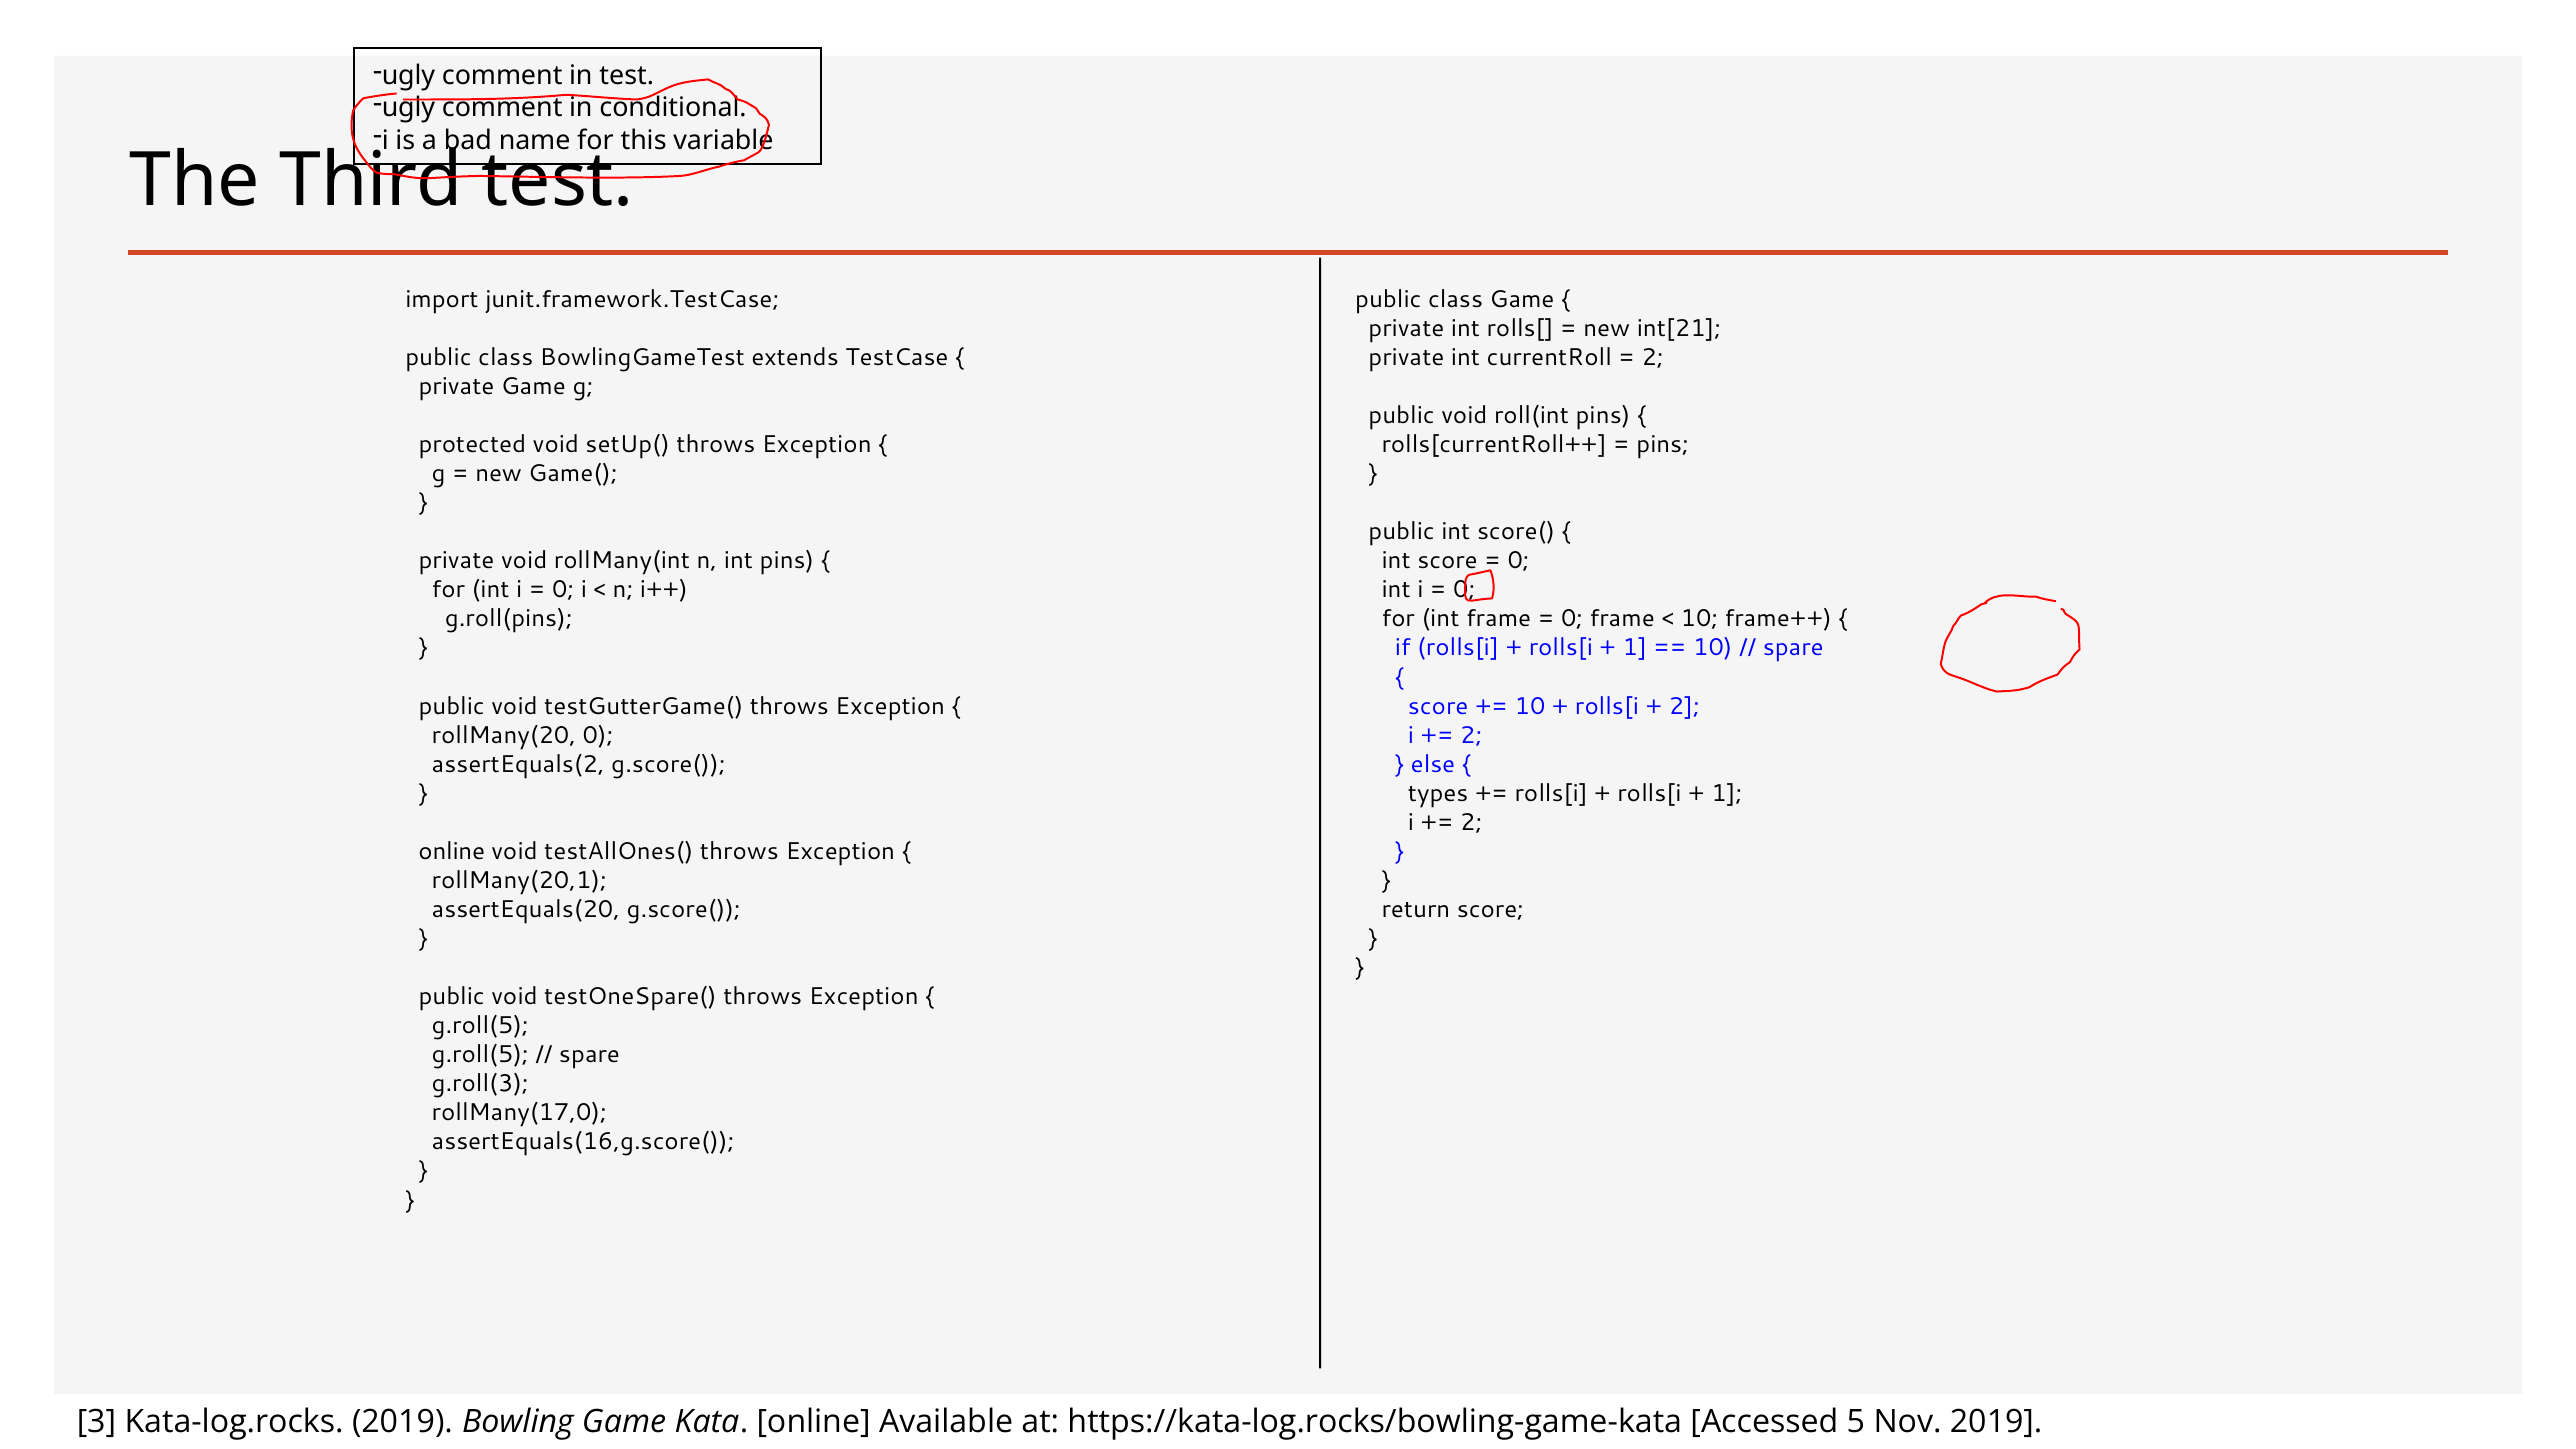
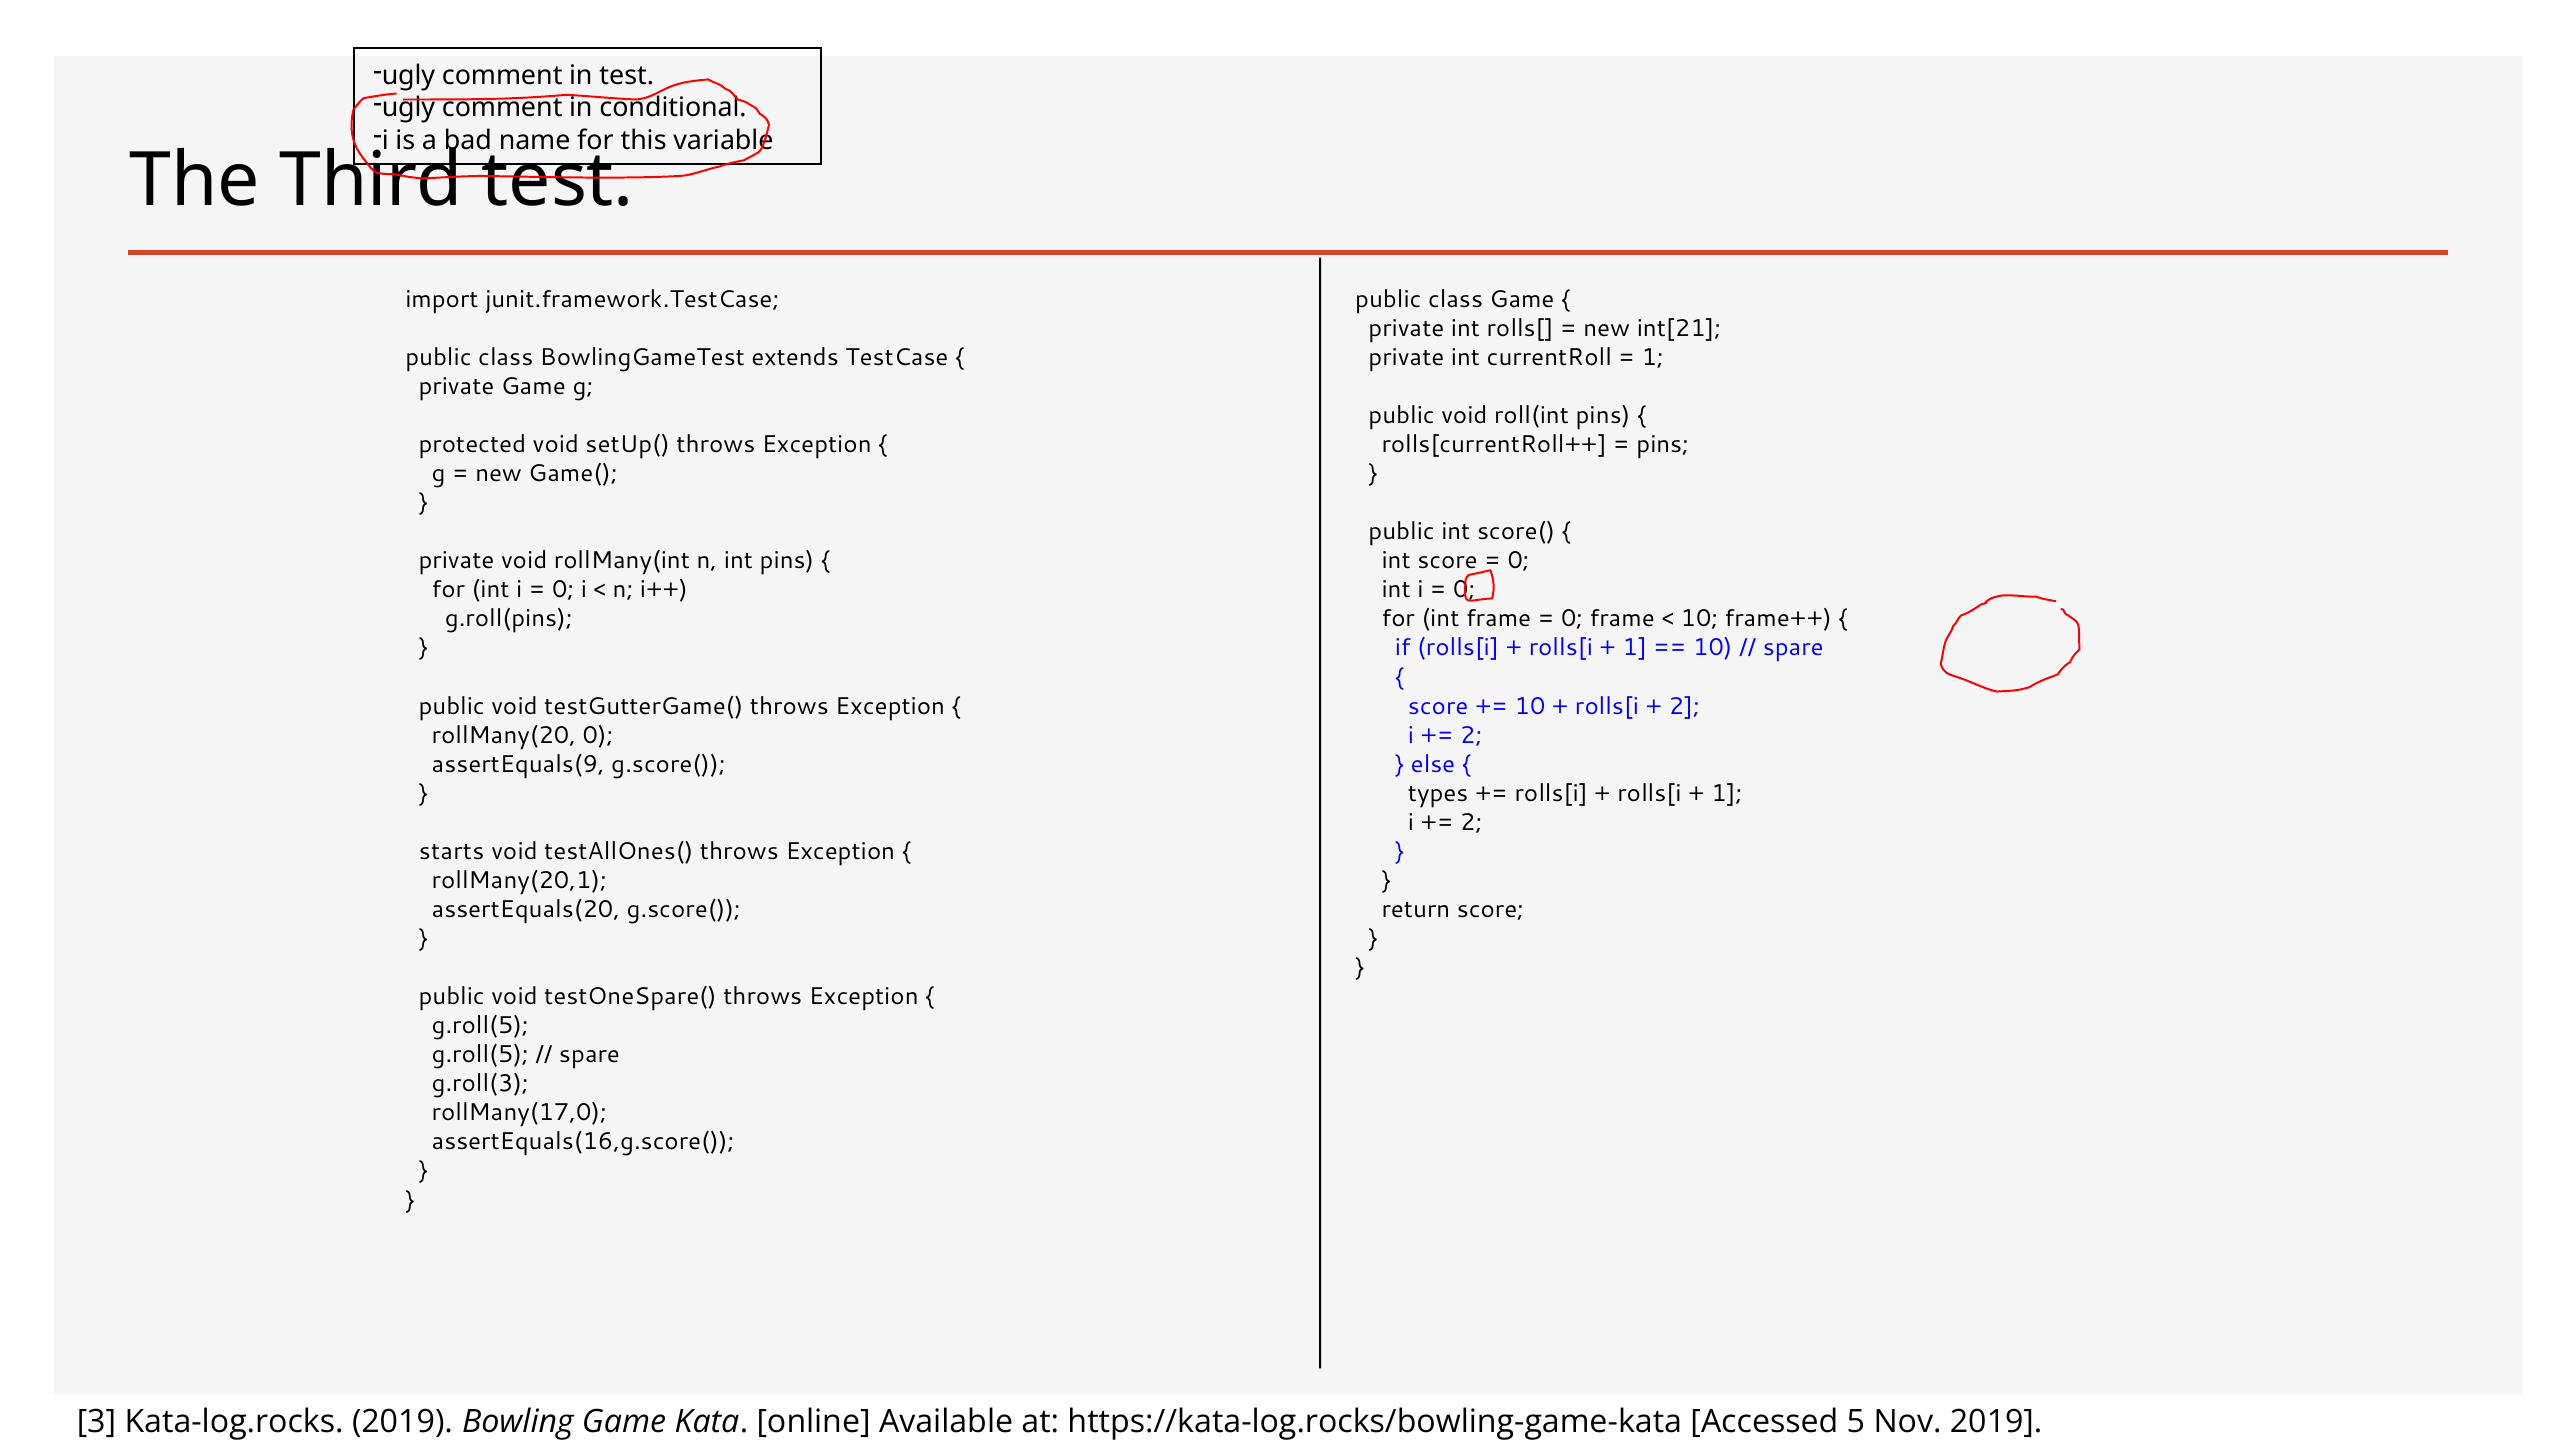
2: 2 -> 1 (1653, 357)
assertEquals(2: assertEquals(2 -> assertEquals(9 (518, 764)
online: online -> starts (452, 851)
